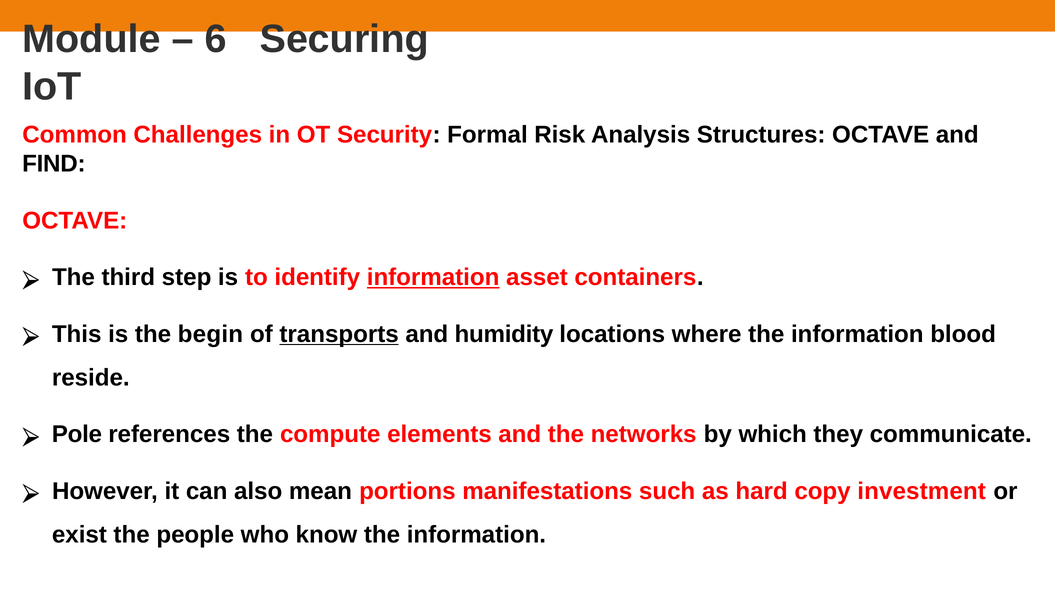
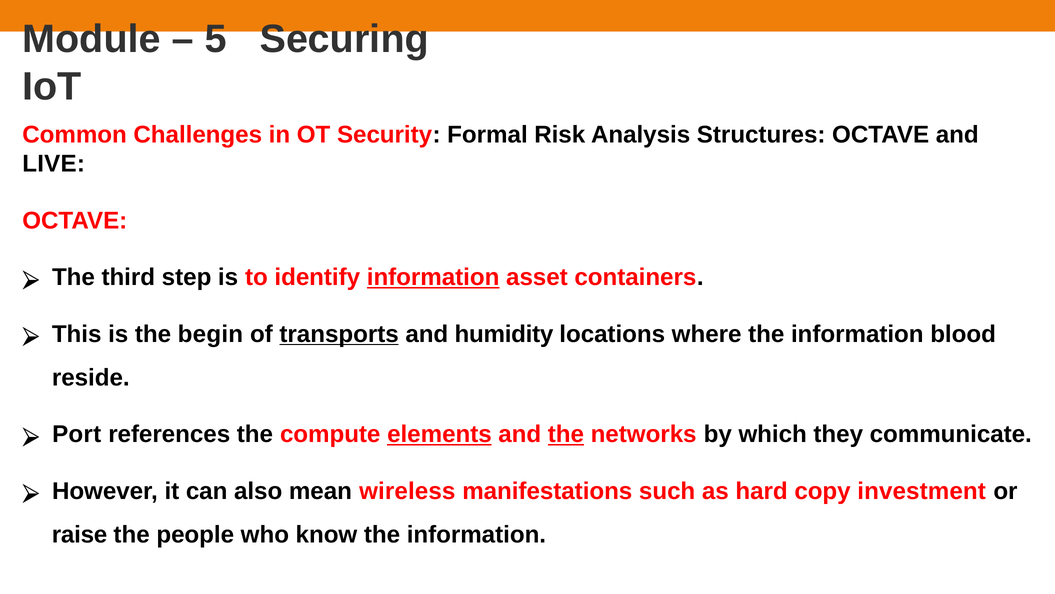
6: 6 -> 5 (216, 39)
FIND: FIND -> LIVE (54, 164)
Pole: Pole -> Port (77, 434)
elements underline: none -> present (439, 434)
the underline: none -> present (566, 434)
portions: portions -> wireless (407, 491)
exist: exist -> raise (80, 534)
